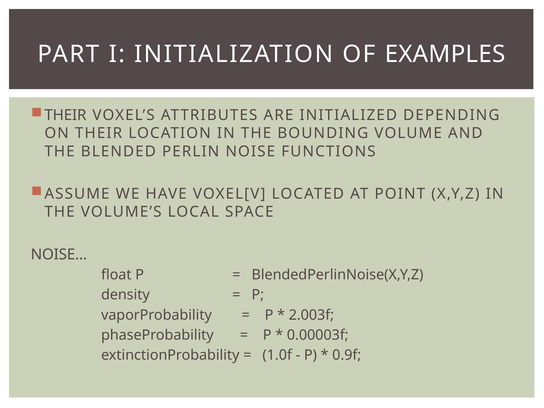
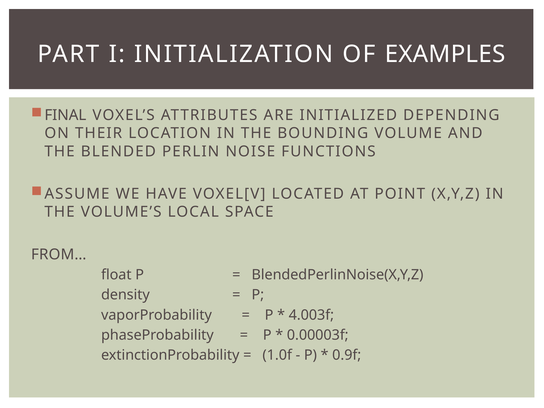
THEIR: THEIR -> FINAL (65, 115)
NOISE…: NOISE… -> FROM… (59, 254)
2.003f: 2.003f -> 4.003f (311, 315)
